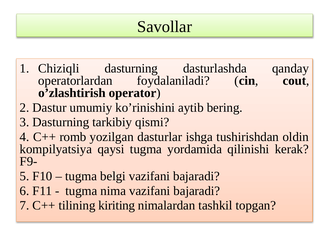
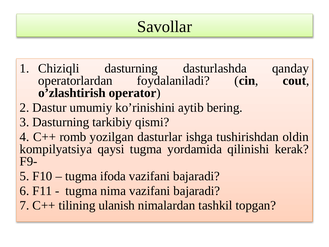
belgi: belgi -> ifoda (113, 176)
kiriting: kiriting -> ulanish (117, 205)
